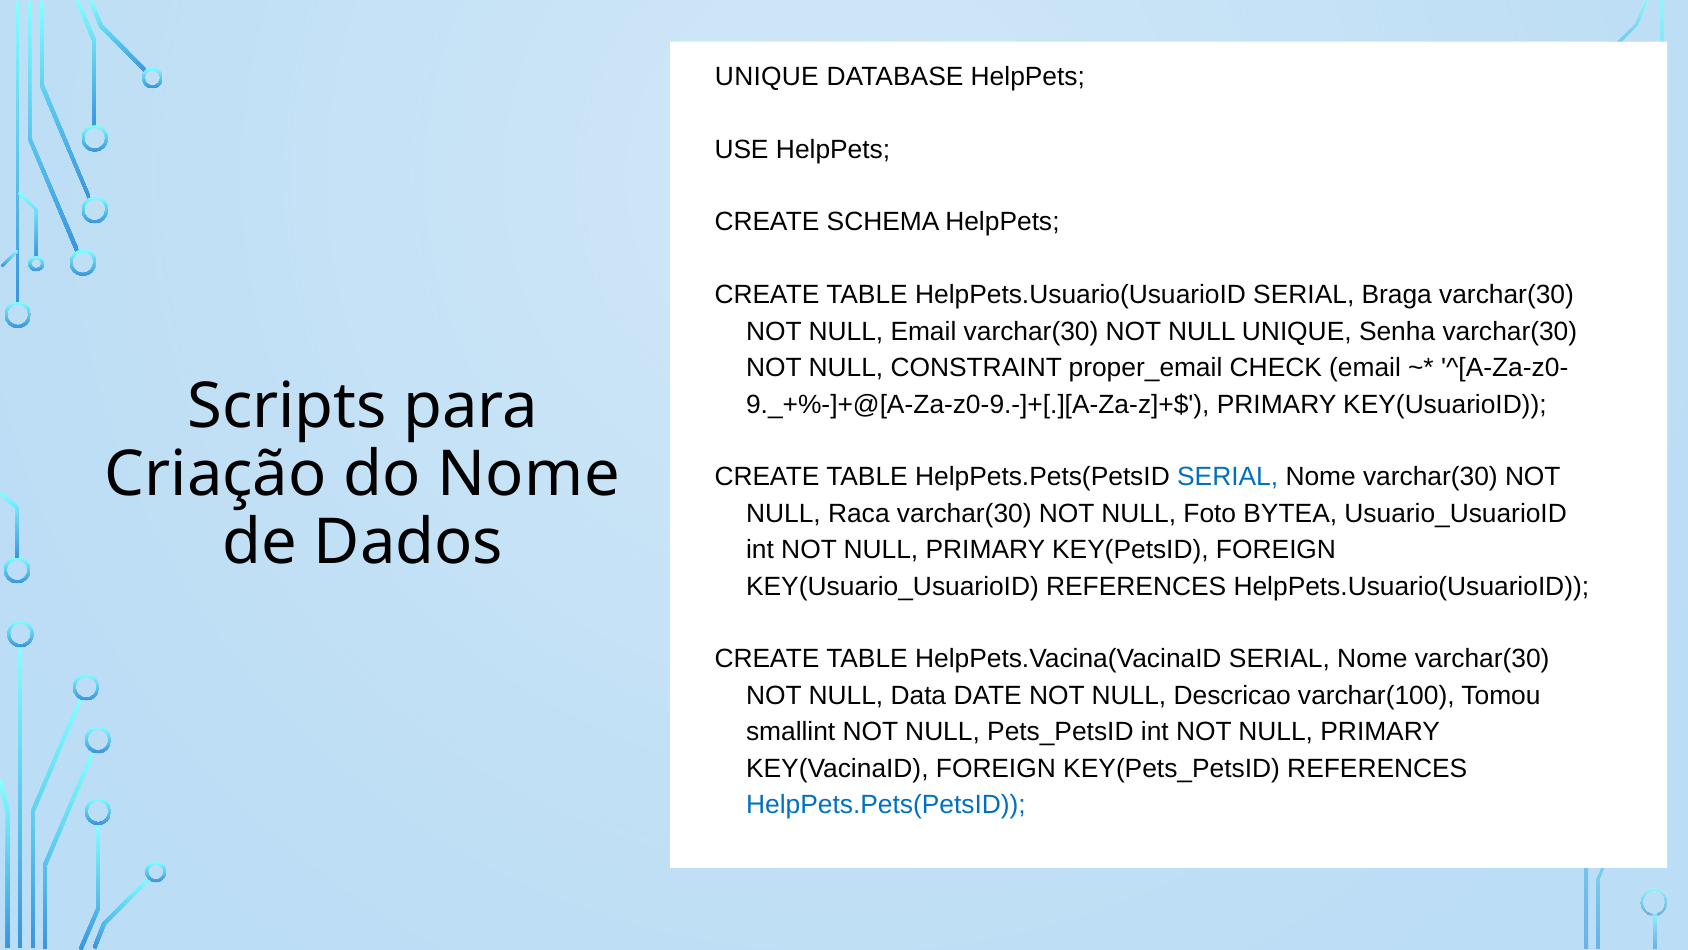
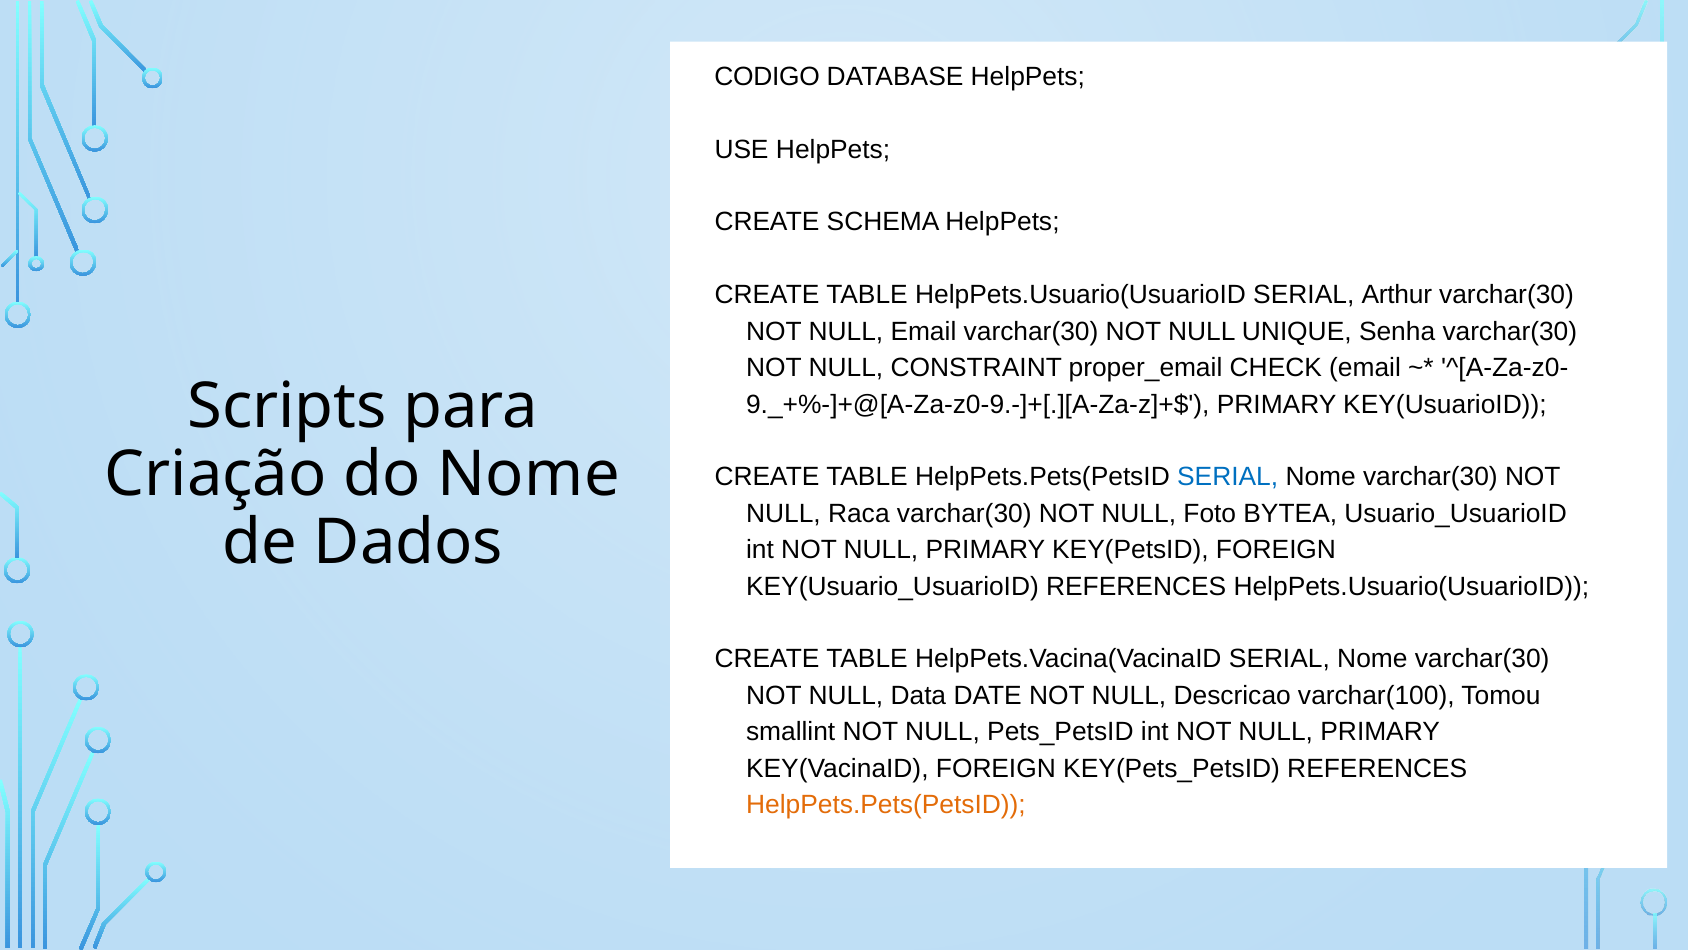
UNIQUE: UNIQUE -> CODIGO (767, 77)
Braga: Braga -> Arthur (1397, 295)
HelpPets.Pets(PetsID colour: blue -> orange (886, 804)
